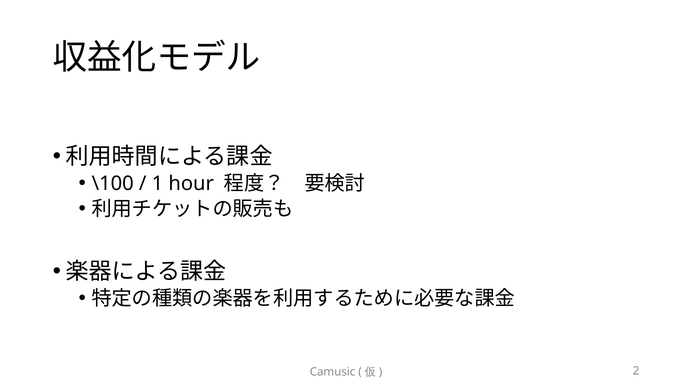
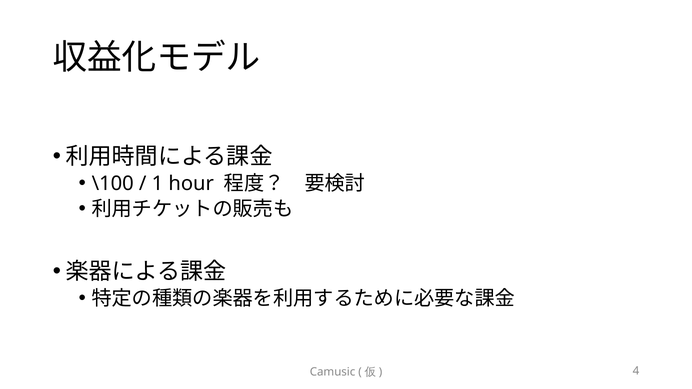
2: 2 -> 4 (636, 371)
